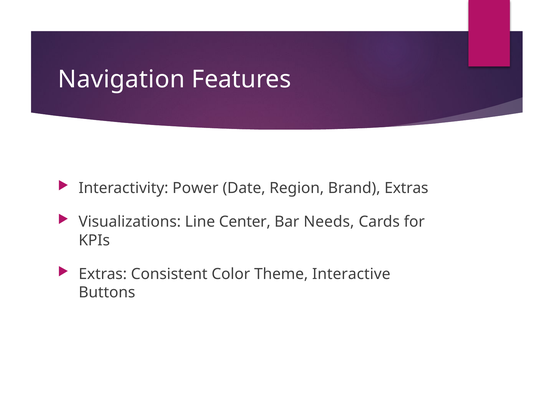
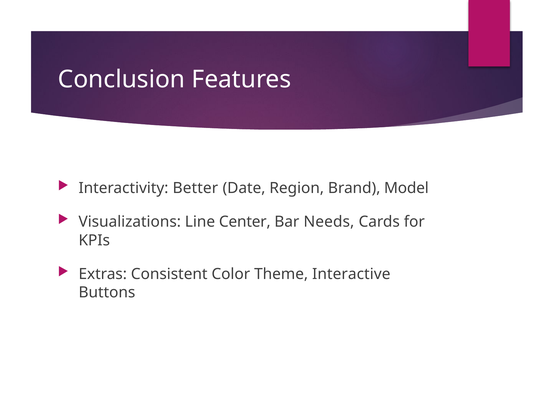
Navigation: Navigation -> Conclusion (122, 79)
Power: Power -> Better (195, 188)
Brand Extras: Extras -> Model (406, 188)
